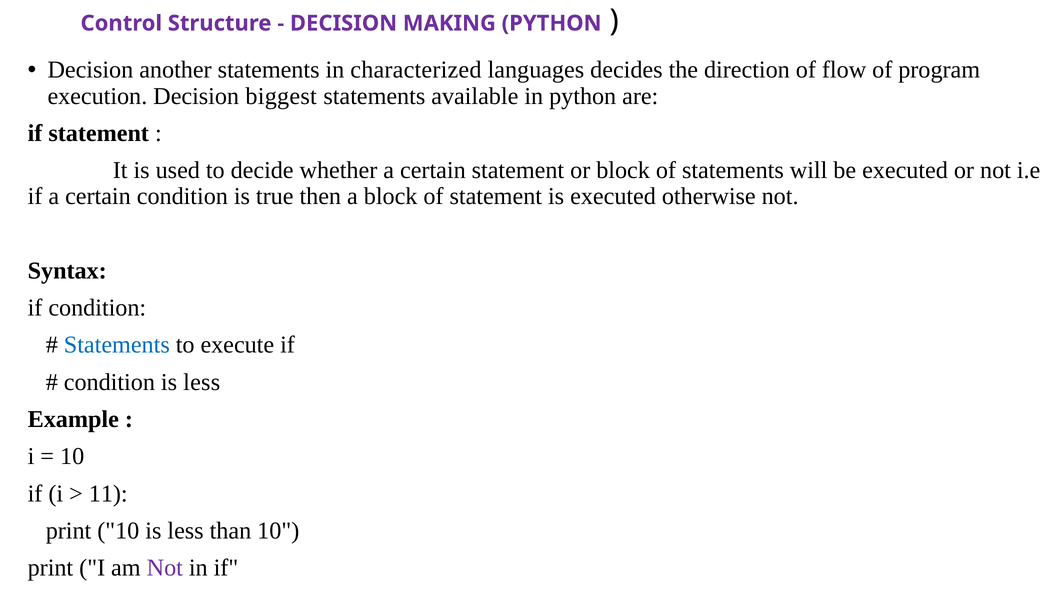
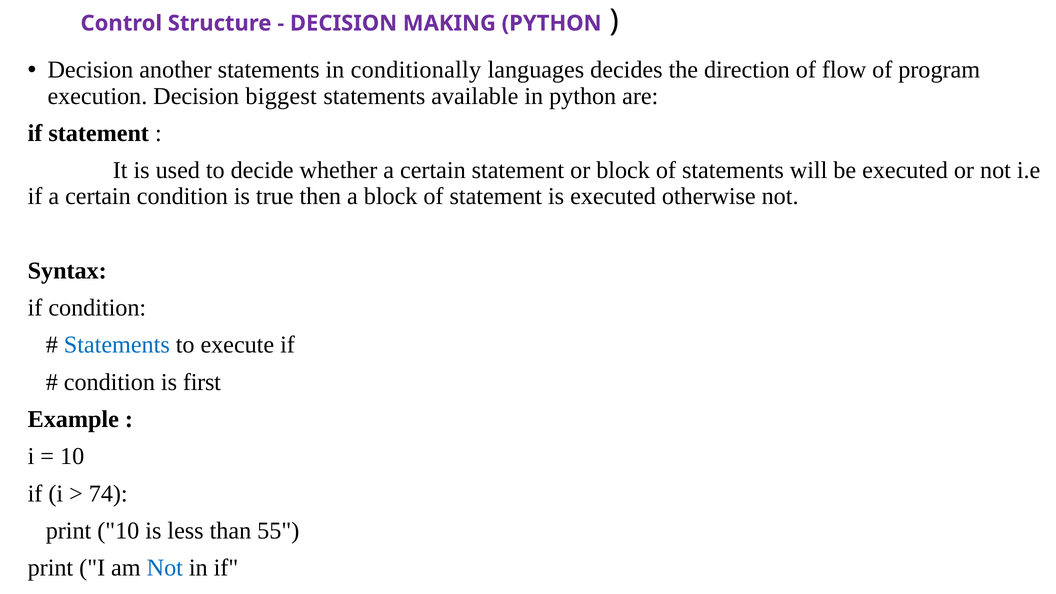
characterized: characterized -> conditionally (416, 70)
condition is less: less -> first (202, 382)
11: 11 -> 74 (108, 494)
than 10: 10 -> 55 (278, 531)
Not colour: purple -> blue (165, 568)
